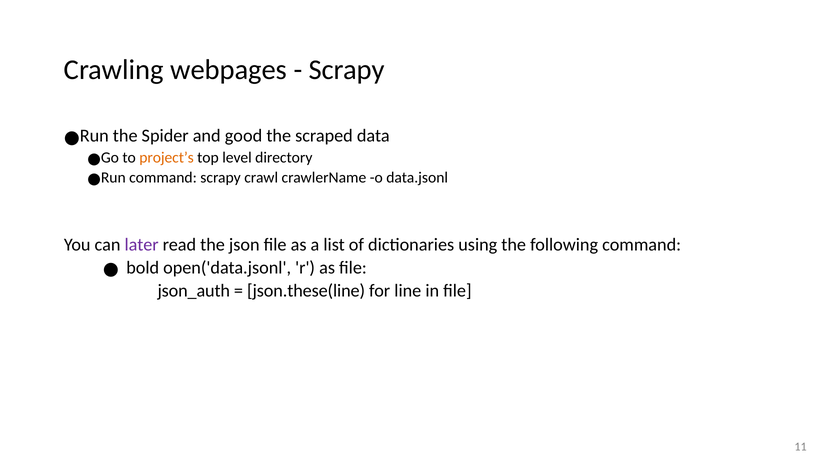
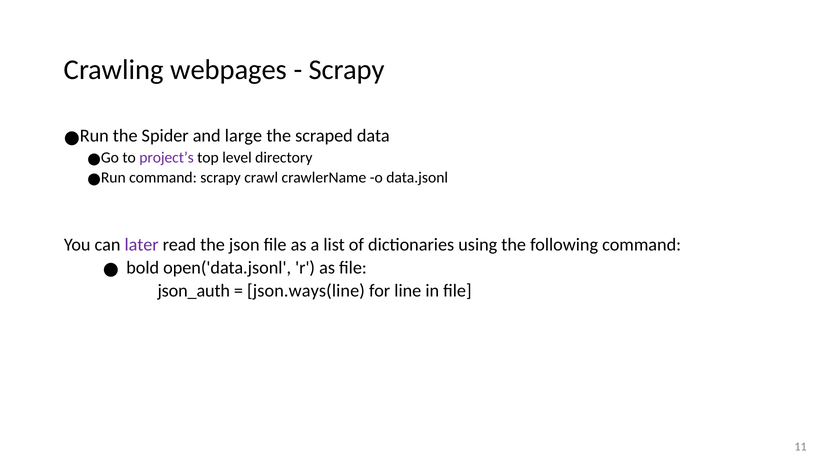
good: good -> large (243, 136)
project’s colour: orange -> purple (167, 157)
json.these(line: json.these(line -> json.ways(line (306, 291)
